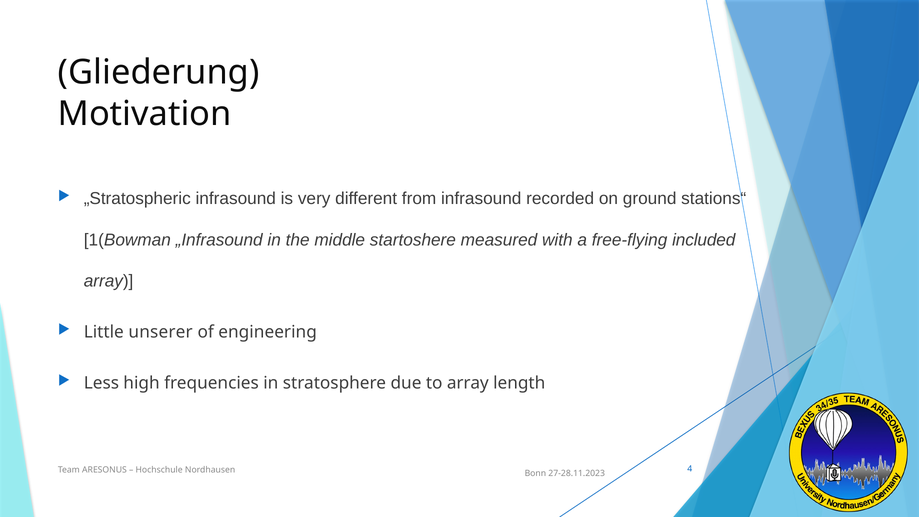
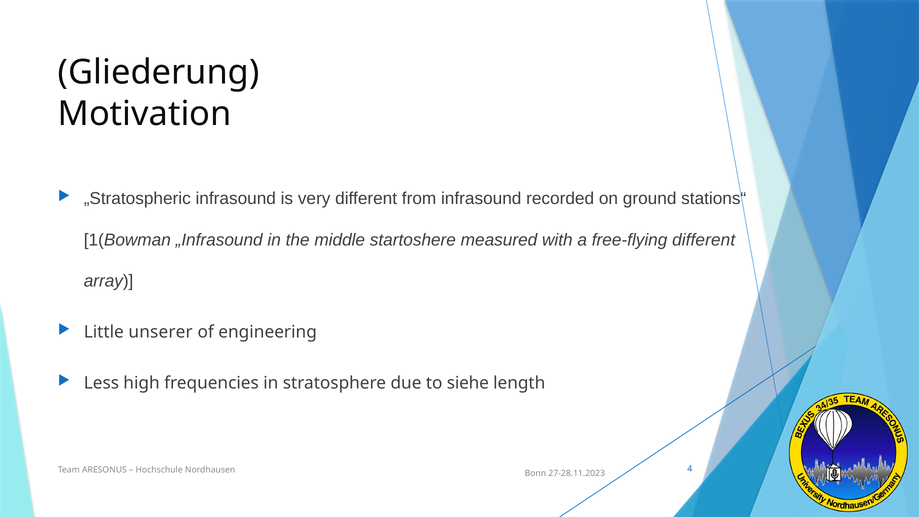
free-flying included: included -> different (704, 240)
to array: array -> siehe (468, 383)
